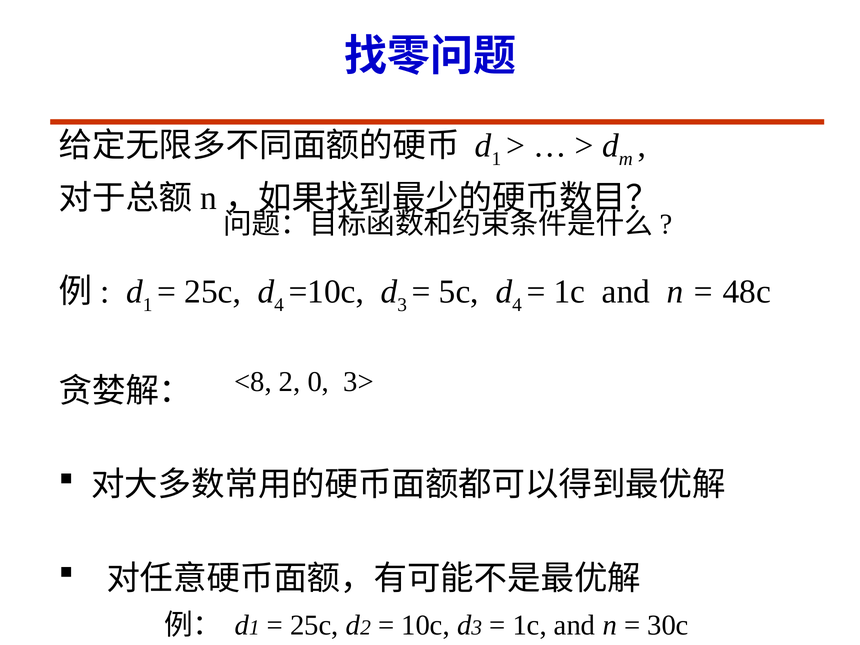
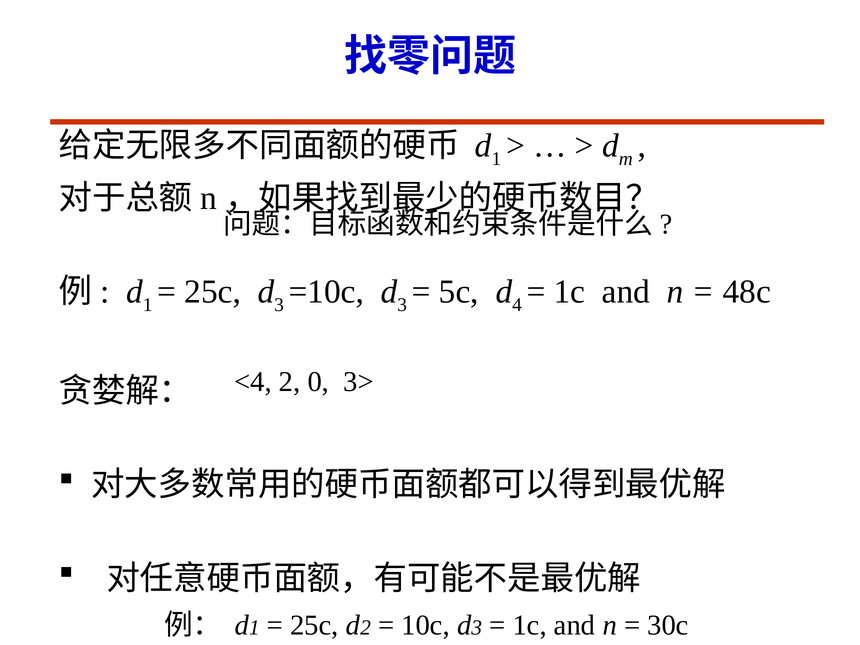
4: 4 -> 3 (279, 305)
<8: <8 -> <4 (253, 382)
